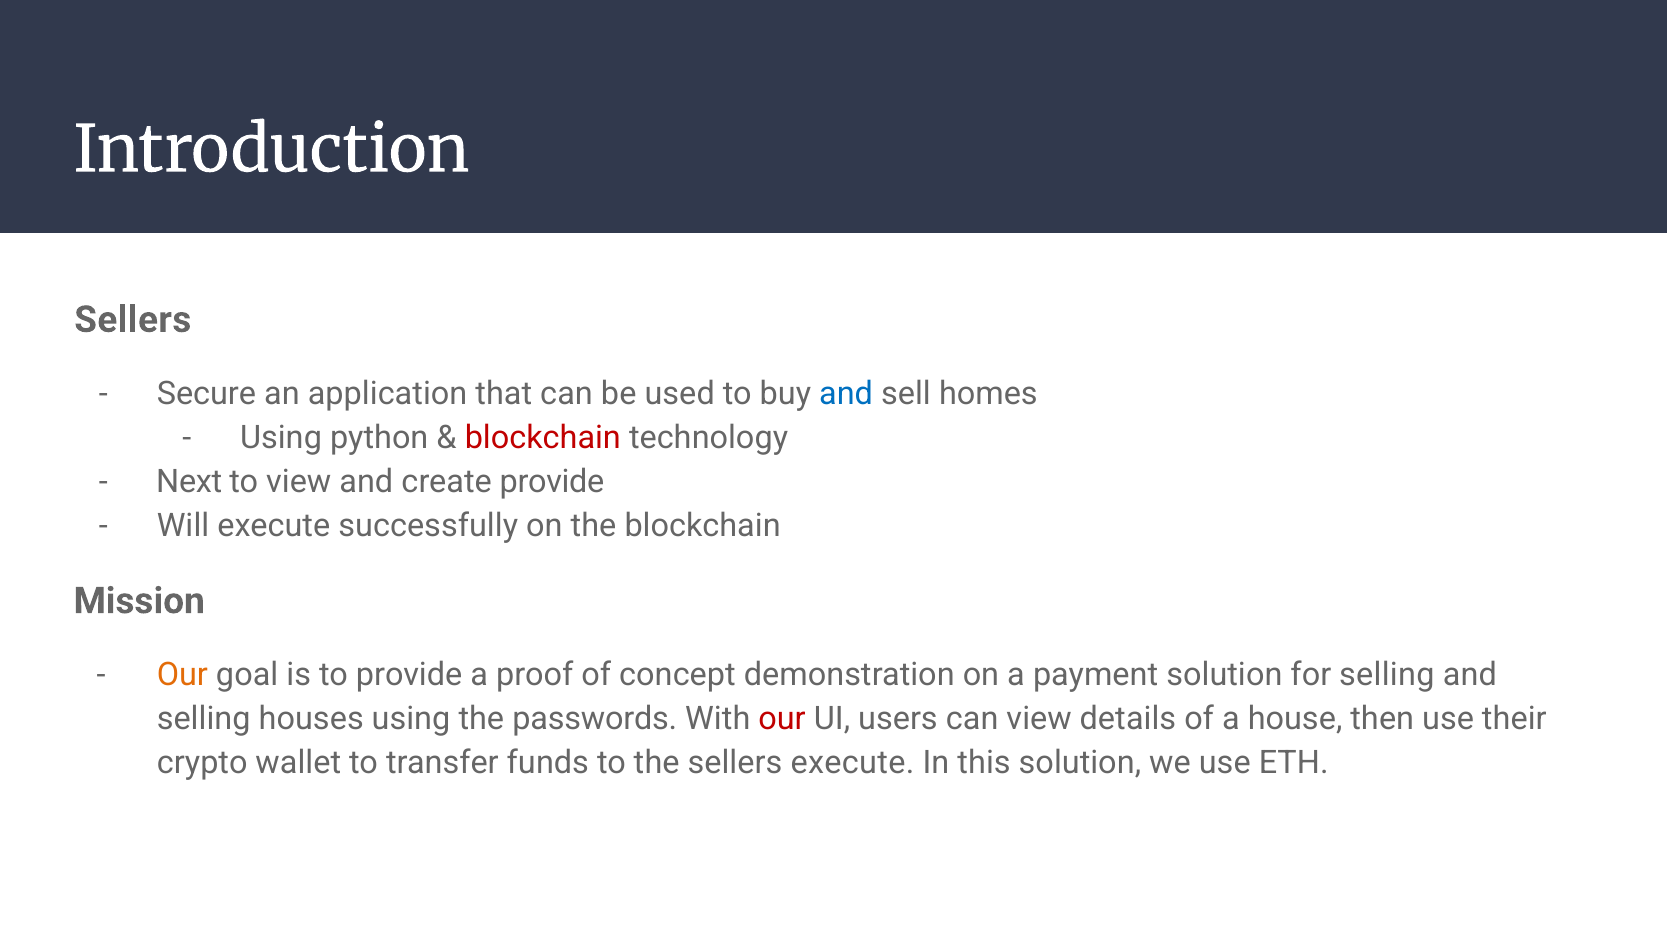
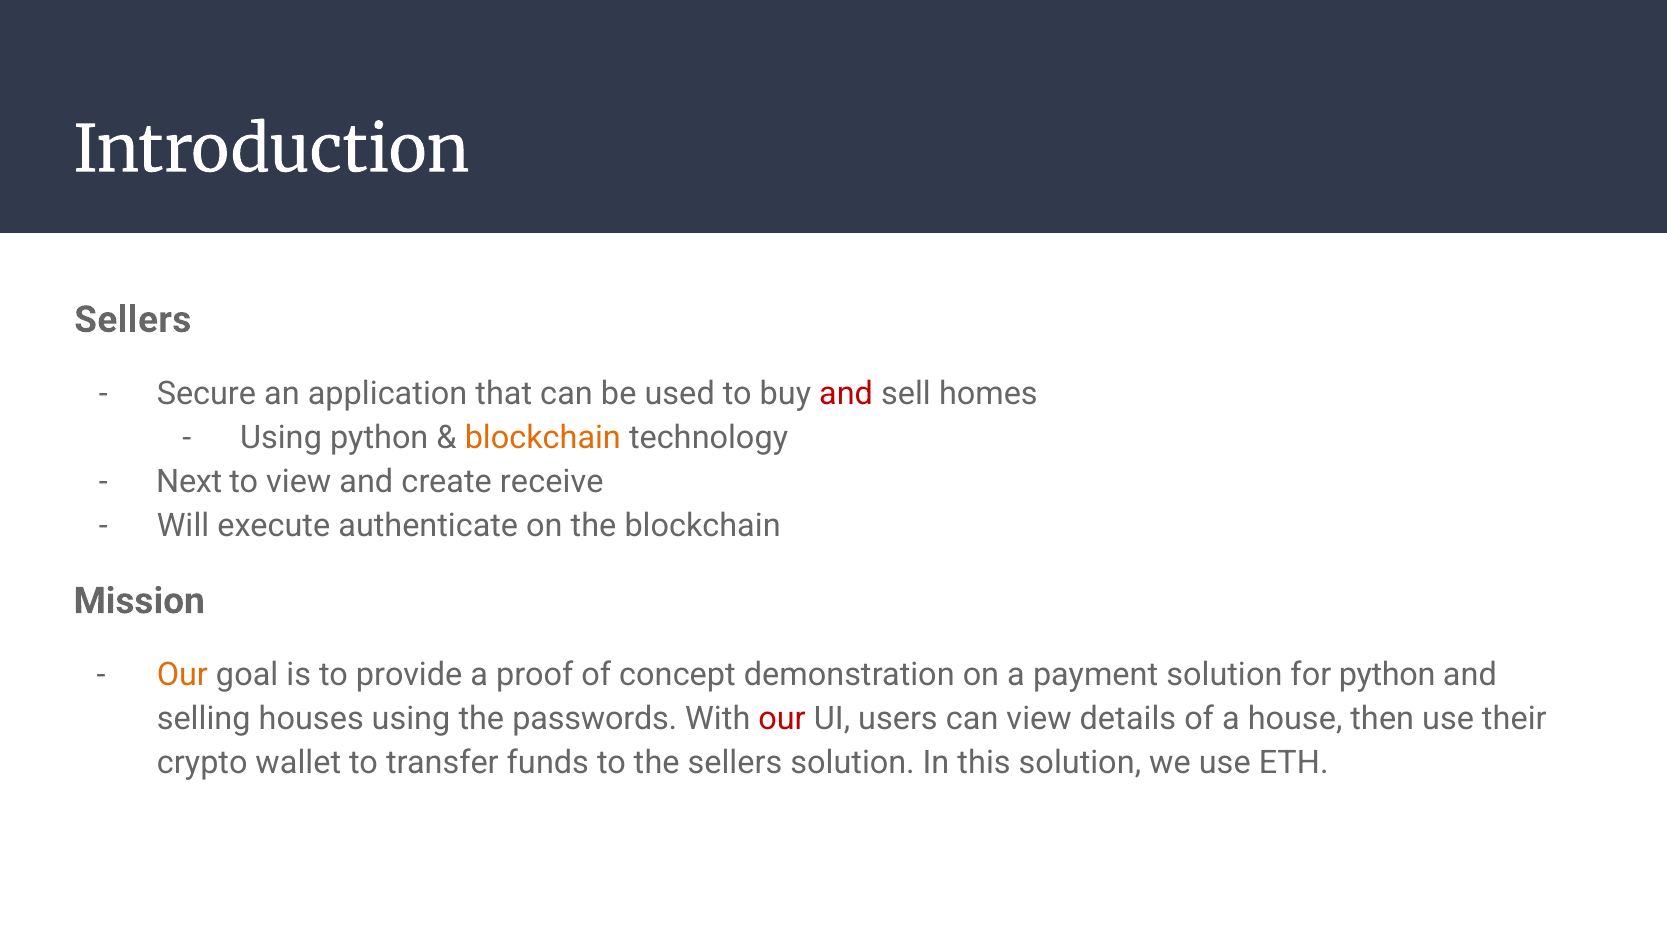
and colour: blue -> red (846, 394)
blockchain colour: red -> orange (543, 438)
create provide: provide -> receive (552, 482)
successfully: successfully -> authenticate (428, 526)
for selling: selling -> python (1387, 675)
sellers execute: execute -> solution (853, 763)
